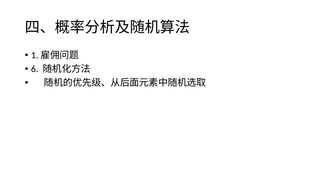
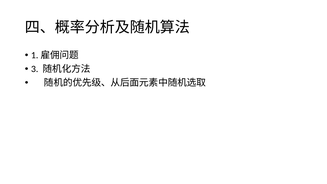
6: 6 -> 3 (35, 69)
